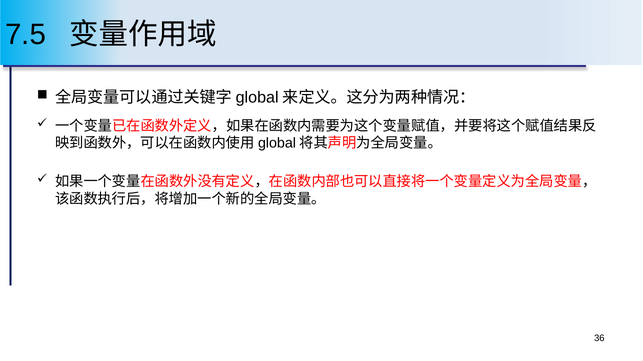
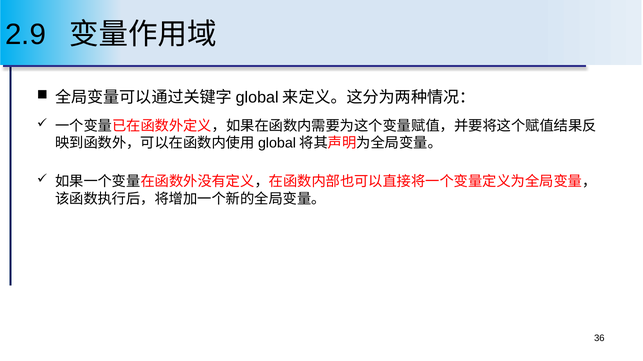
7.5: 7.5 -> 2.9 (26, 35)
